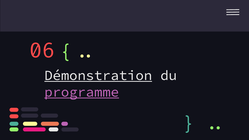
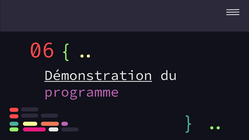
programme underline: present -> none (82, 92)
